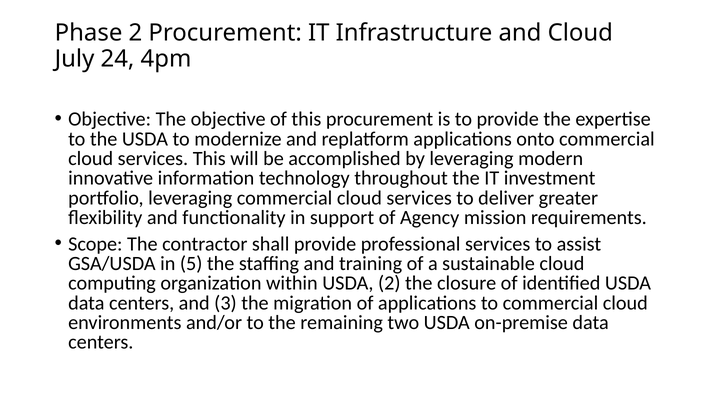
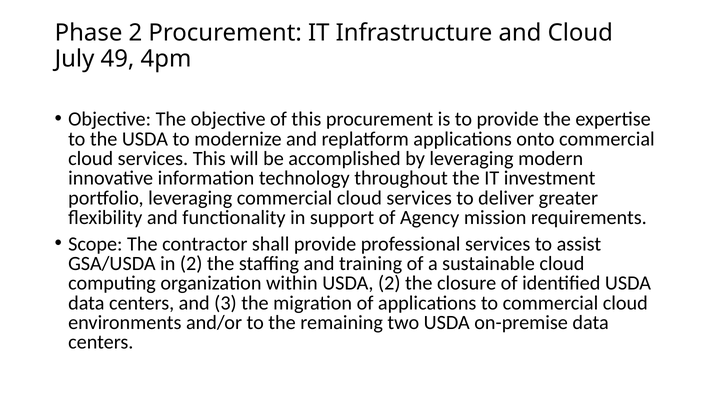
24: 24 -> 49 (118, 59)
in 5: 5 -> 2 (191, 264)
